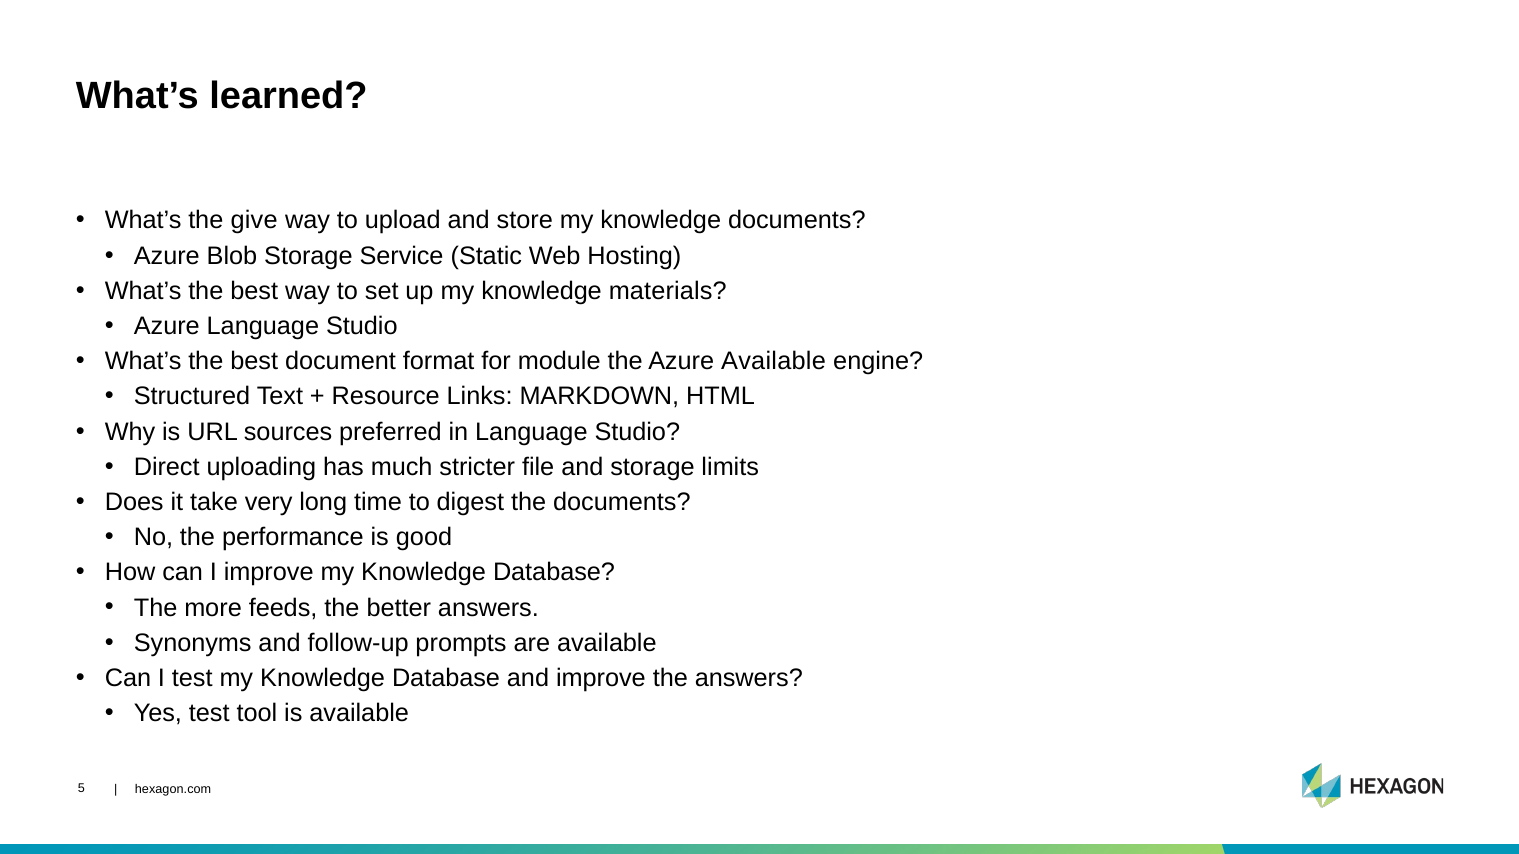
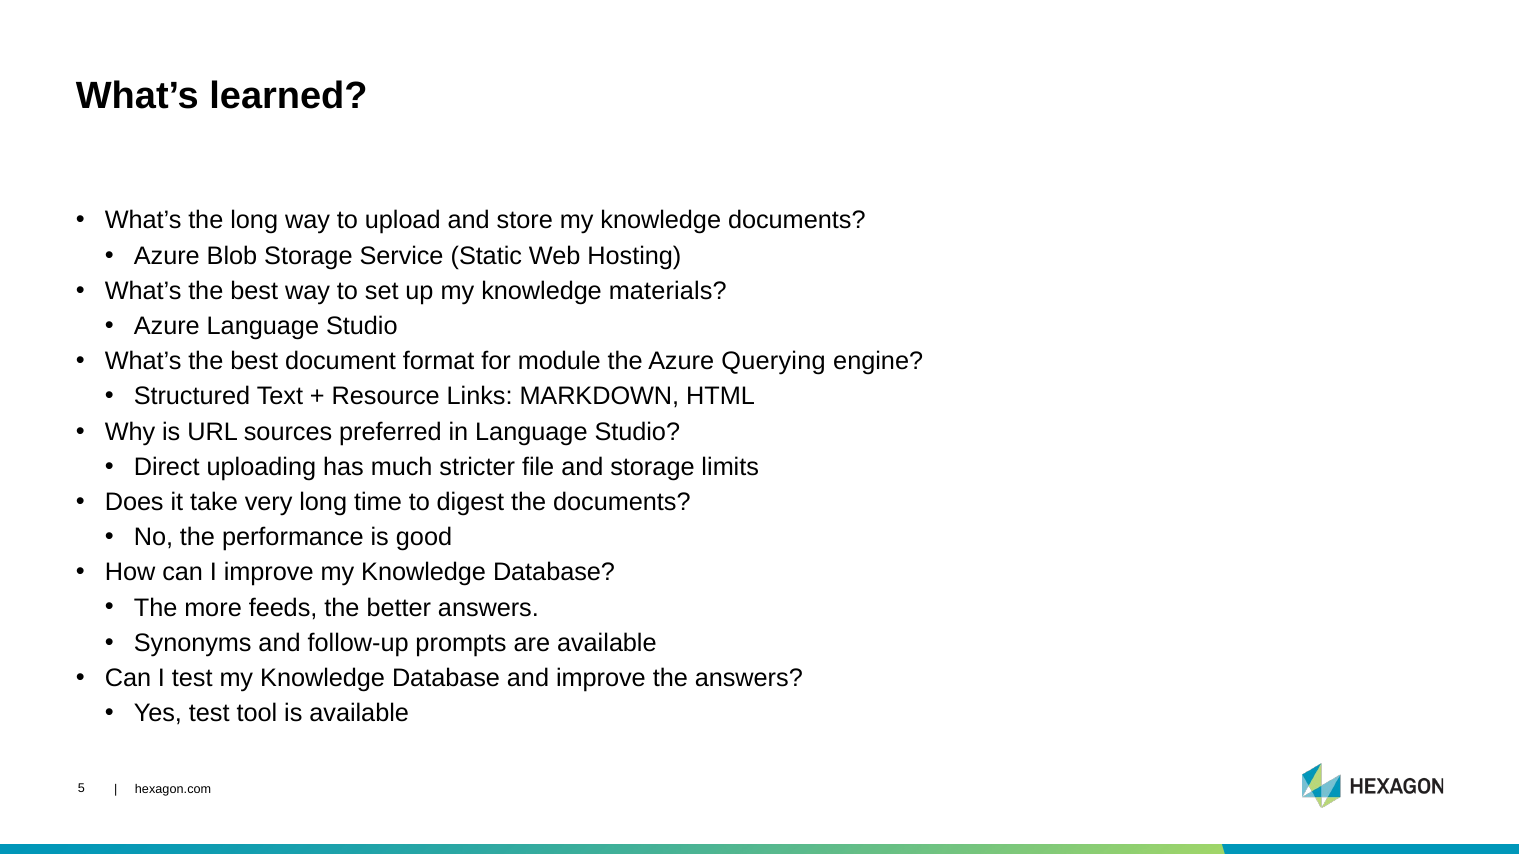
the give: give -> long (254, 221)
Azure Available: Available -> Querying (774, 362)
